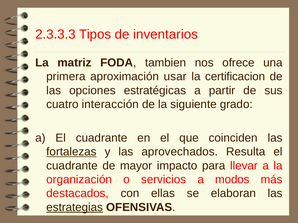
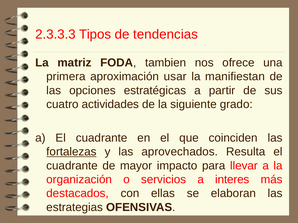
inventarios: inventarios -> tendencias (166, 34)
certificacion: certificacion -> manifiestan (235, 77)
interacción: interacción -> actividades (110, 105)
modos: modos -> interes (232, 180)
estrategias underline: present -> none (75, 208)
